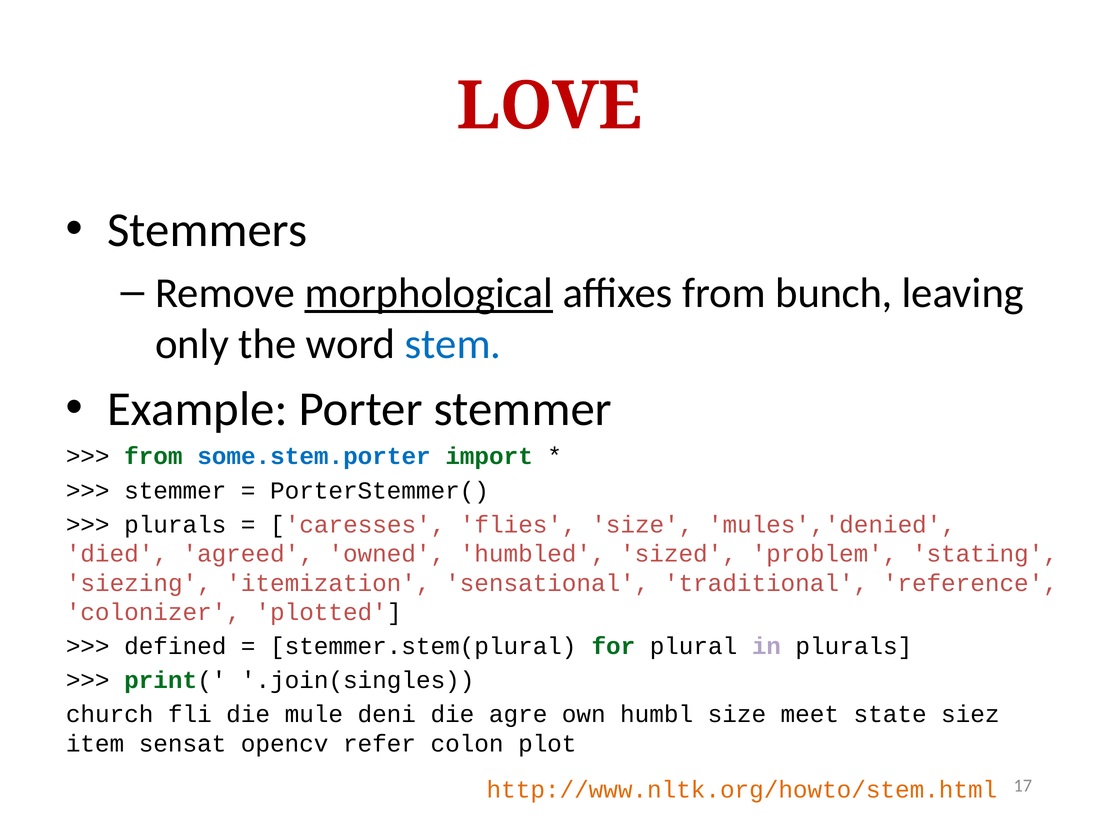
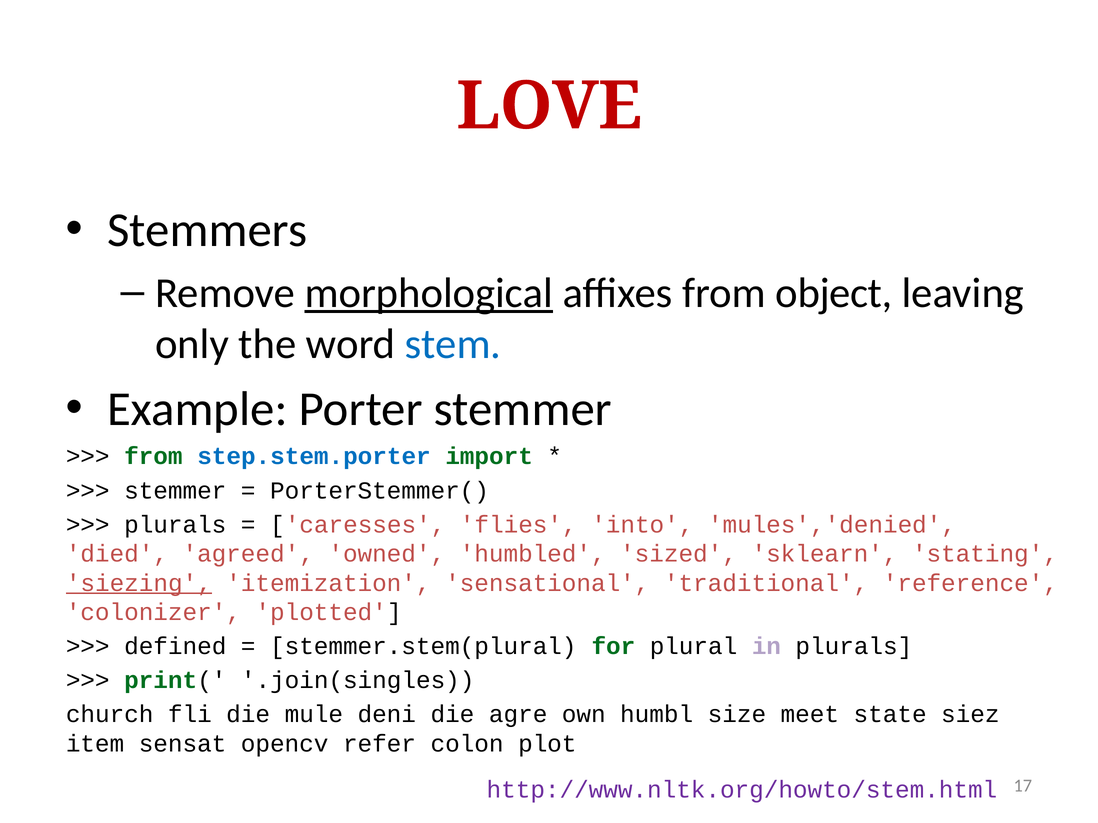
bunch: bunch -> object (834, 293)
some.stem.porter: some.stem.porter -> step.stem.porter (314, 457)
flies size: size -> into (642, 525)
problem: problem -> sklearn (825, 554)
siezing underline: none -> present (139, 583)
http://www.nltk.org/howto/stem.html colour: orange -> purple (742, 790)
